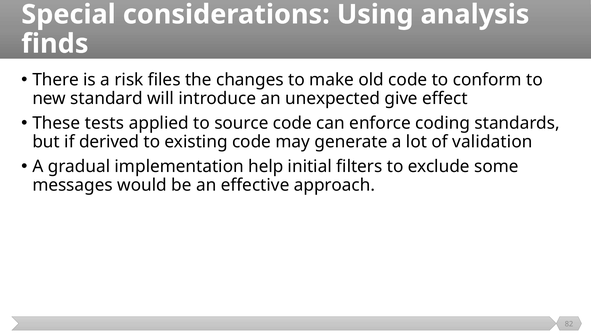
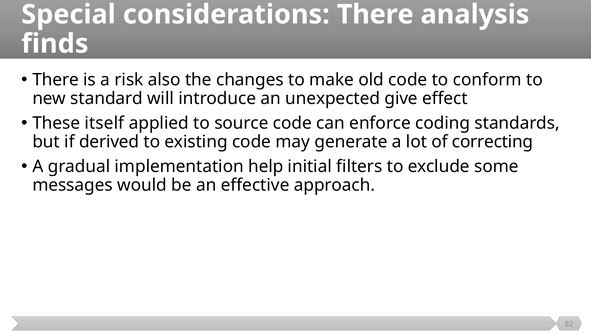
considerations Using: Using -> There (375, 14)
files: files -> also (164, 80)
tests: tests -> itself (104, 123)
validation: validation -> correcting (493, 142)
